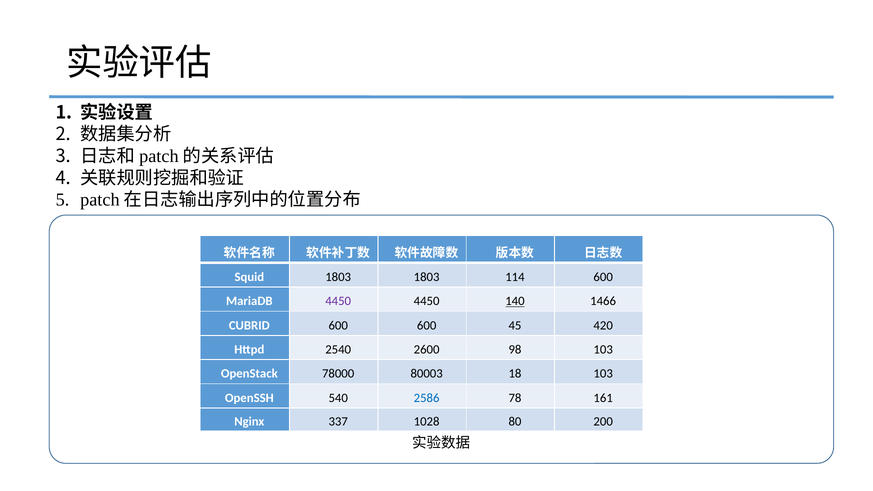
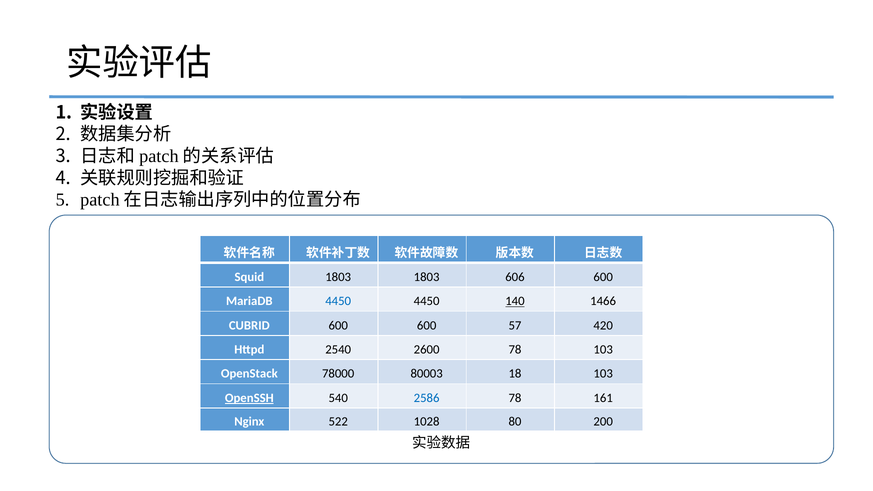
114: 114 -> 606 (515, 277)
4450 colour: purple -> blue (338, 301)
45: 45 -> 57 (515, 325)
2600 98: 98 -> 78 (515, 350)
OpenSSH underline: none -> present (249, 398)
337: 337 -> 522 (338, 421)
